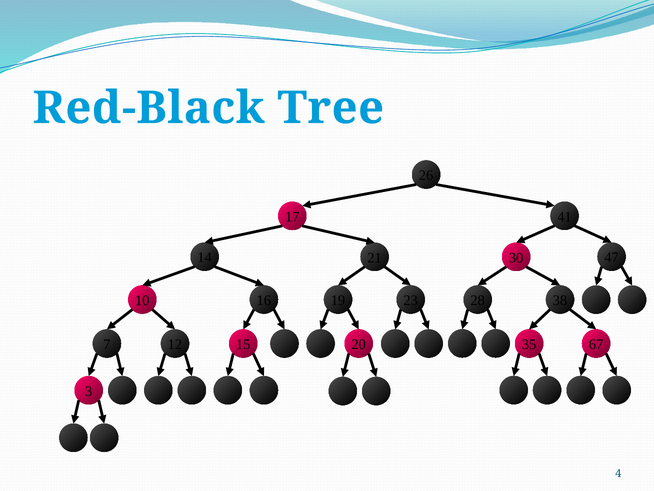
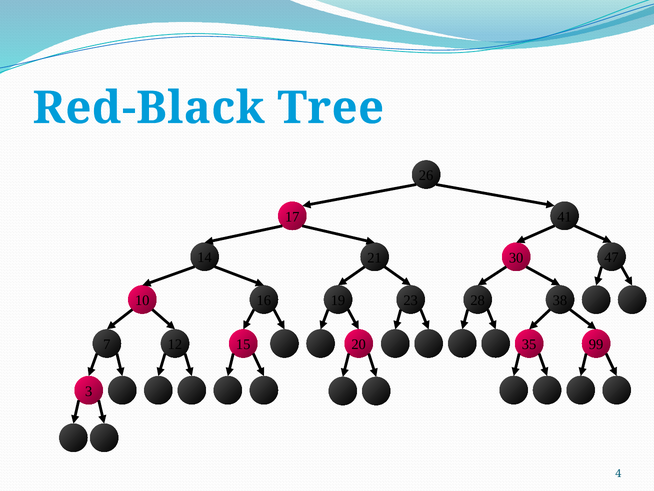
67: 67 -> 99 (596, 344)
